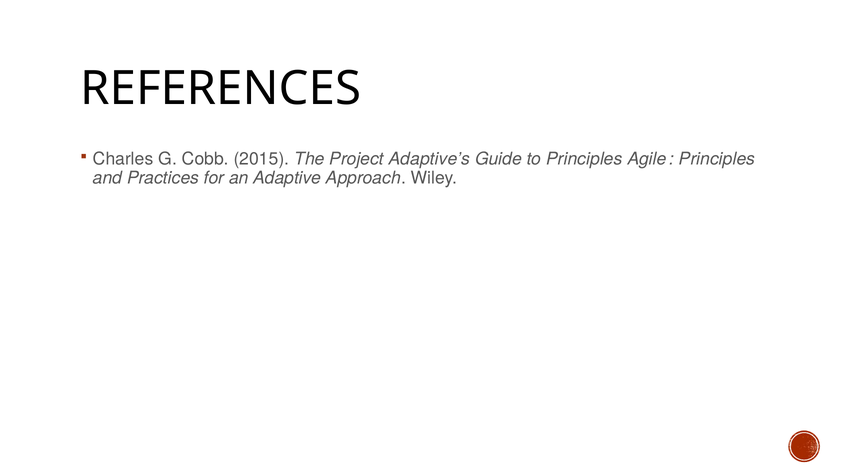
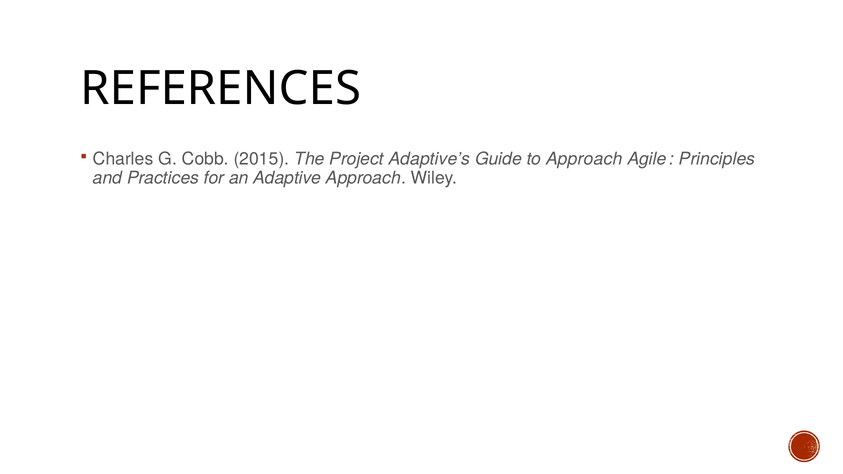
to Principles: Principles -> Approach (584, 159)
